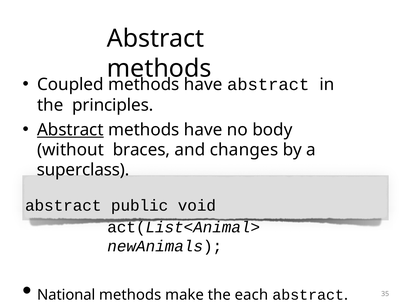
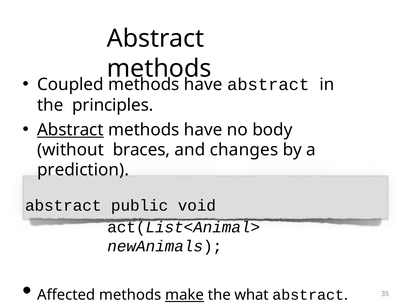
superclass: superclass -> prediction (83, 170)
National: National -> Affected (66, 295)
make underline: none -> present (185, 295)
each: each -> what (252, 295)
